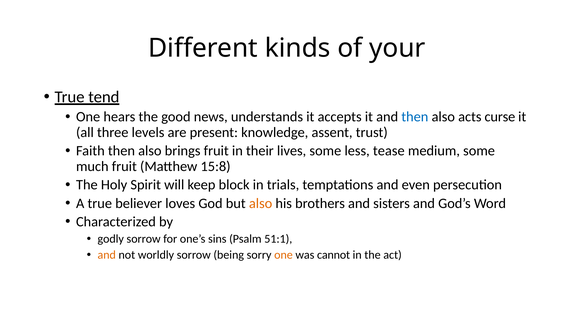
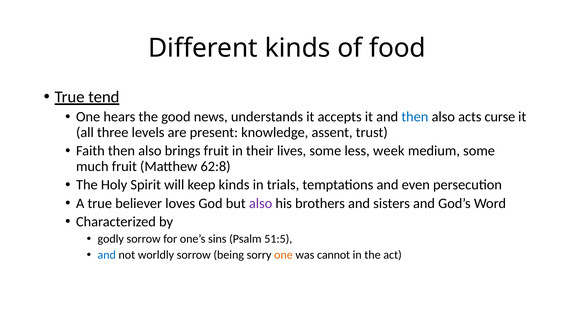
your: your -> food (397, 48)
tease: tease -> week (389, 151)
15:8: 15:8 -> 62:8 (216, 166)
keep block: block -> kinds (234, 185)
also colour: orange -> purple (261, 203)
51:1: 51:1 -> 51:5 (278, 239)
and colour: orange -> blue (107, 255)
